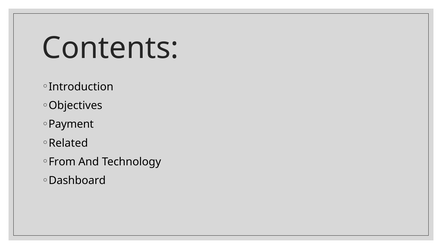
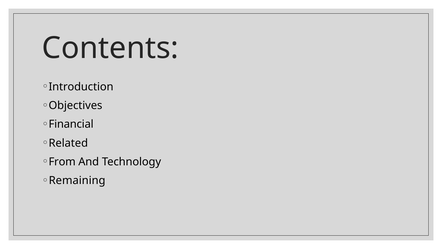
Payment: Payment -> Financial (71, 124)
Dashboard: Dashboard -> Remaining (77, 180)
